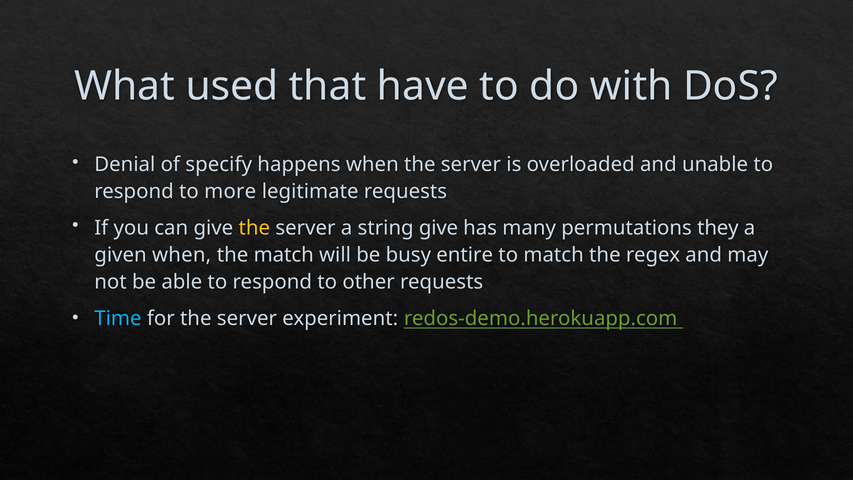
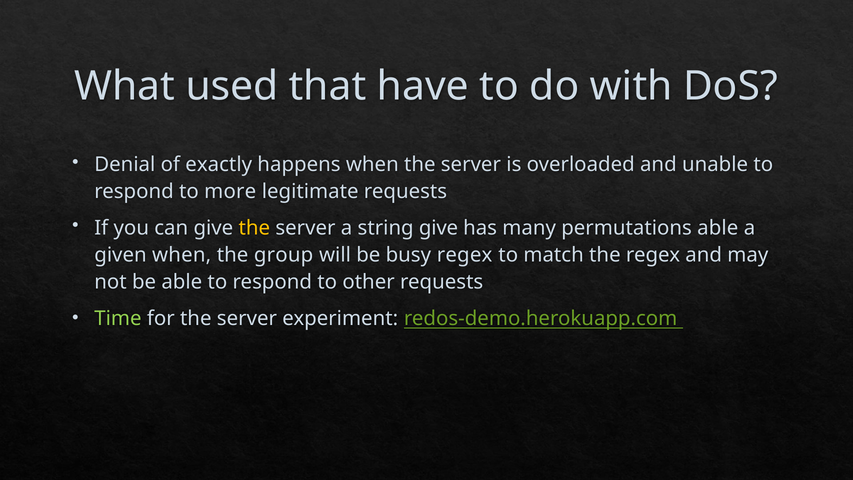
specify: specify -> exactly (219, 165)
permutations they: they -> able (718, 228)
the match: match -> group (284, 255)
busy entire: entire -> regex (465, 255)
Time colour: light blue -> light green (118, 319)
